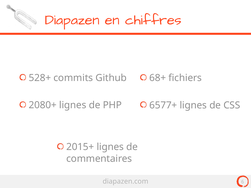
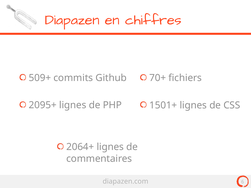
528+: 528+ -> 509+ (40, 78)
68+: 68+ -> 70+ (158, 78)
2080+: 2080+ -> 2095+ (43, 105)
6577+: 6577+ -> 1501+ (163, 105)
2015+: 2015+ -> 2064+ (80, 147)
